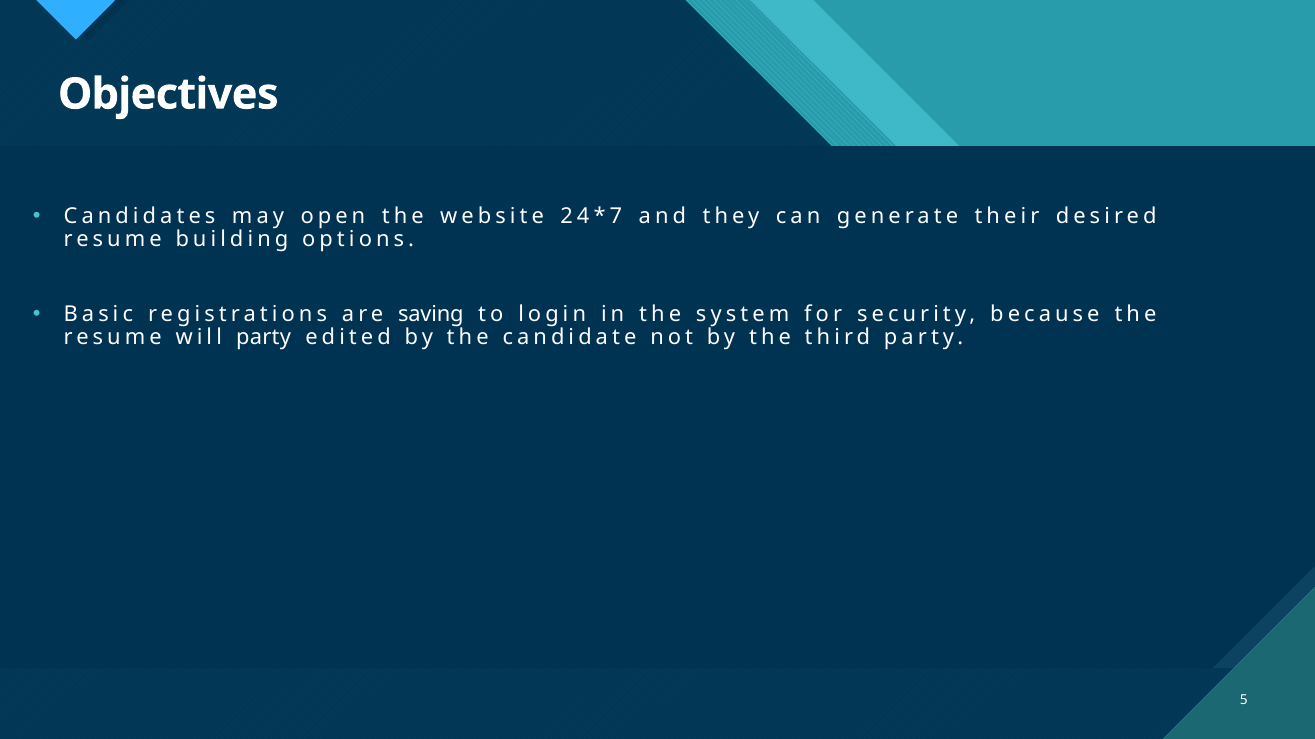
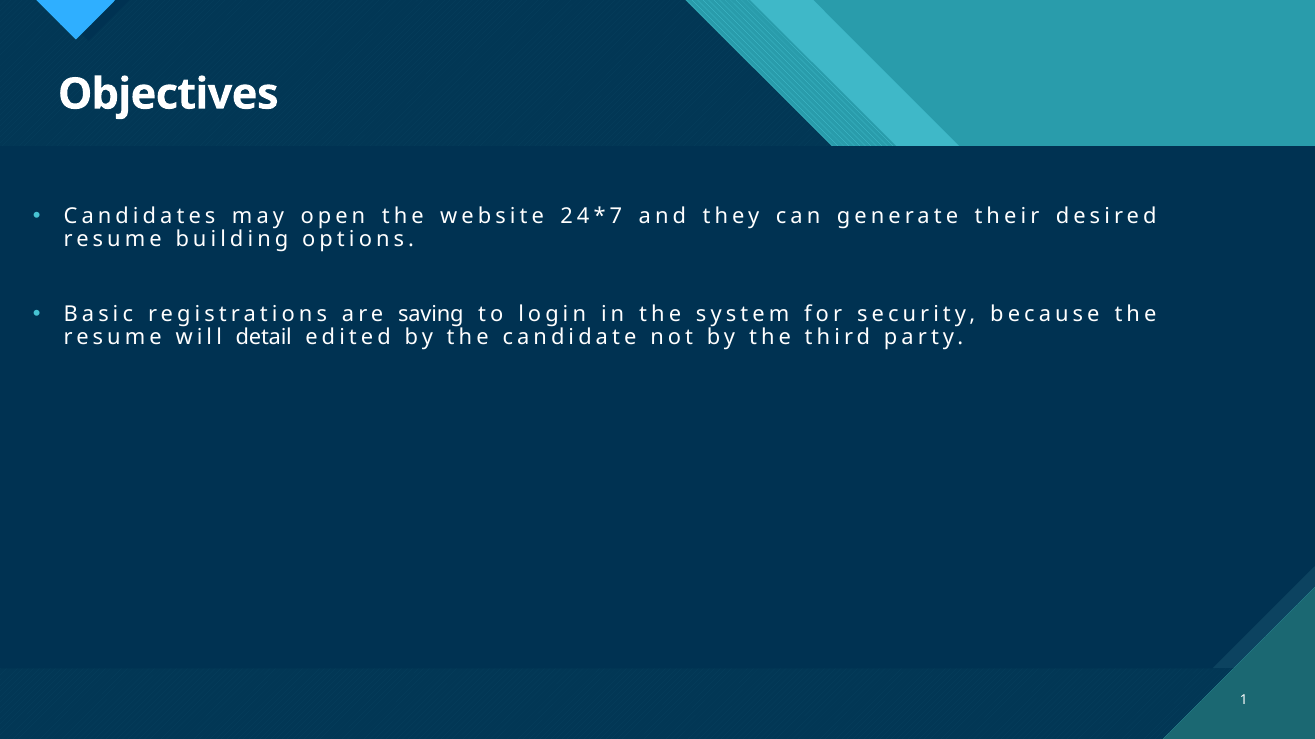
will party: party -> detail (264, 338)
5: 5 -> 1 (1244, 701)
